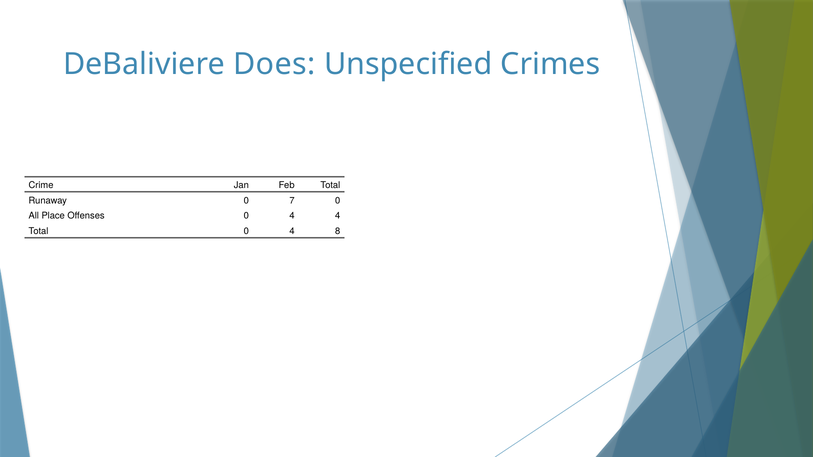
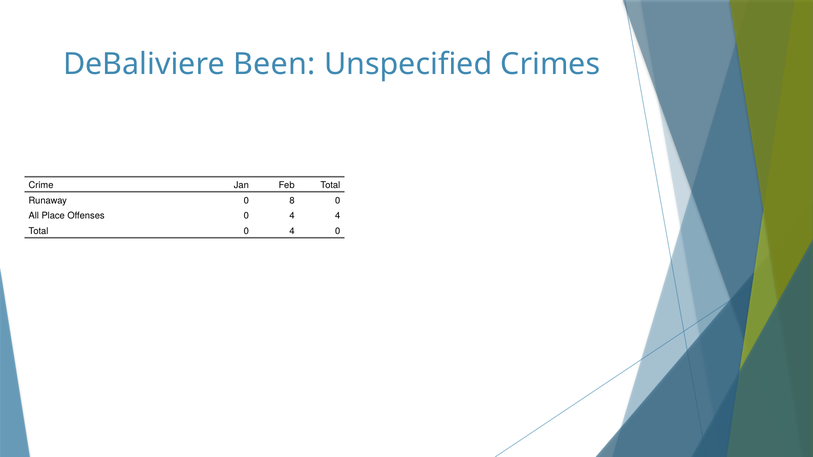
Does: Does -> Been (274, 64)
7: 7 -> 8 (292, 201)
4 8: 8 -> 0 (338, 231)
